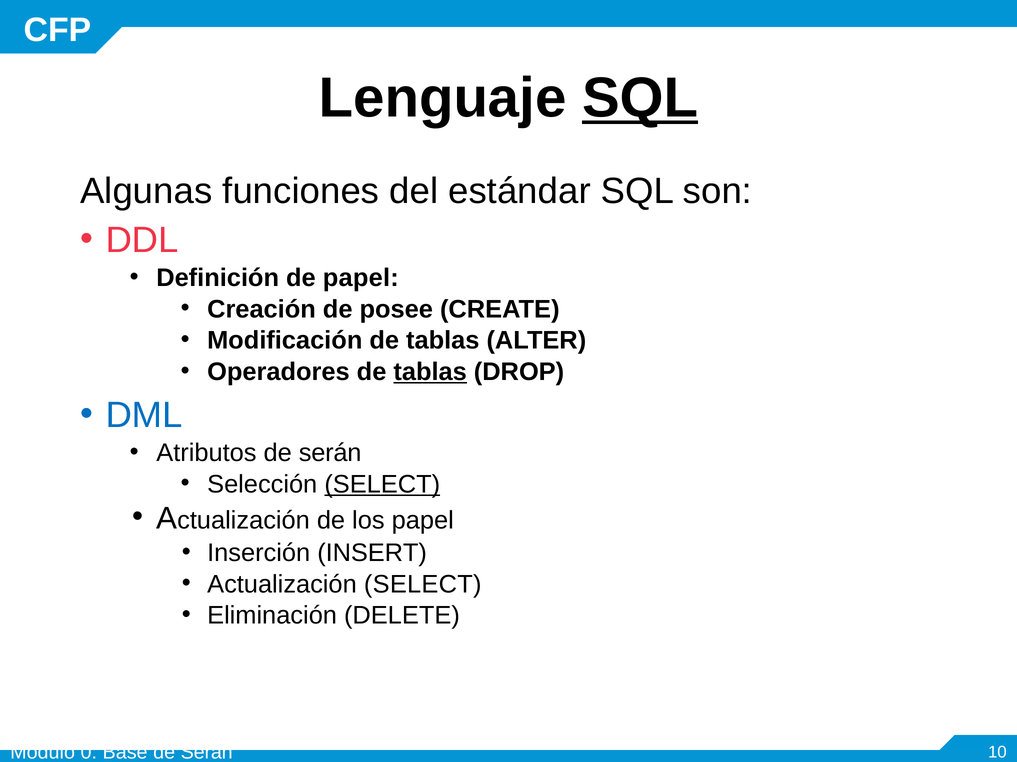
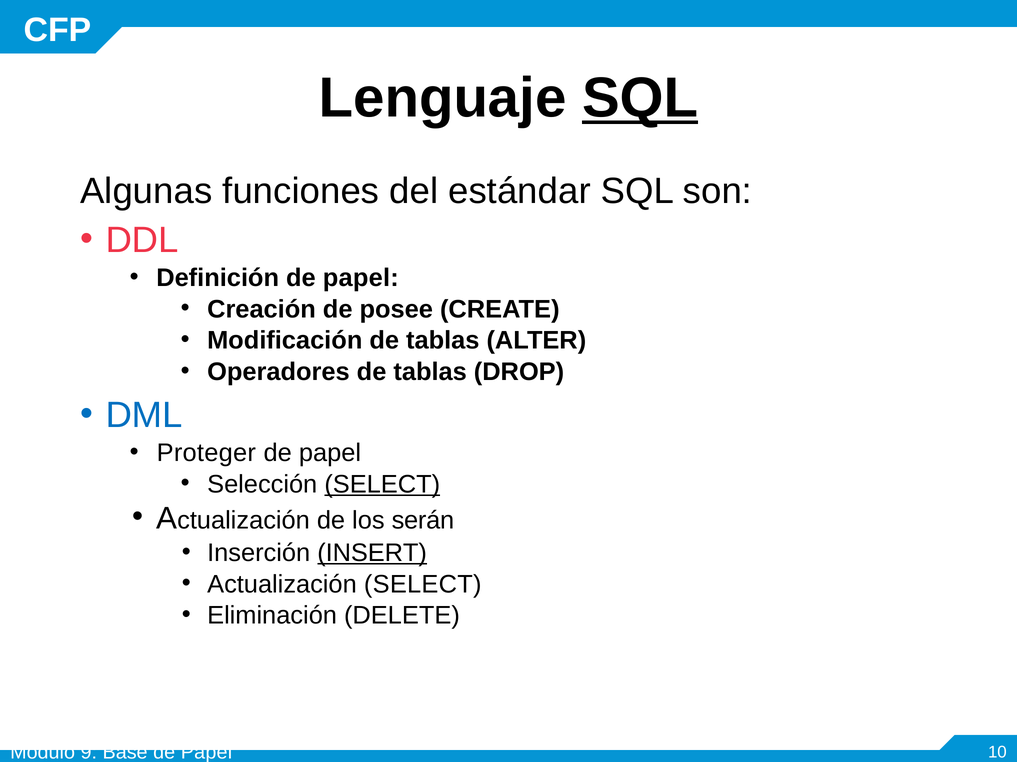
tablas underline: present -> none (430, 372)
Atributos: Atributos -> Proteger (206, 453)
serán: serán -> papel (330, 453)
los papel: papel -> serán (423, 521)
INSERT underline: none -> present (372, 553)
0: 0 -> 9 (89, 753)
Base de Serán: Serán -> Papel (207, 753)
